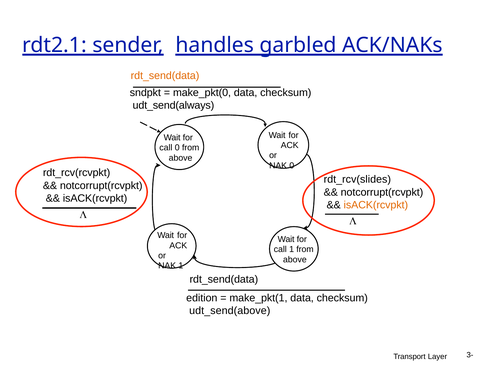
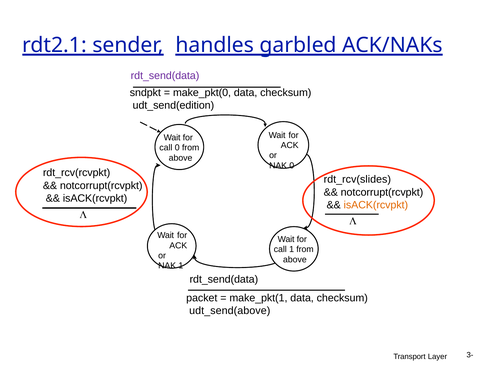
rdt_send(data colour: orange -> purple (165, 76)
udt_send(always: udt_send(always -> udt_send(edition (173, 105)
edition: edition -> packet (202, 298)
